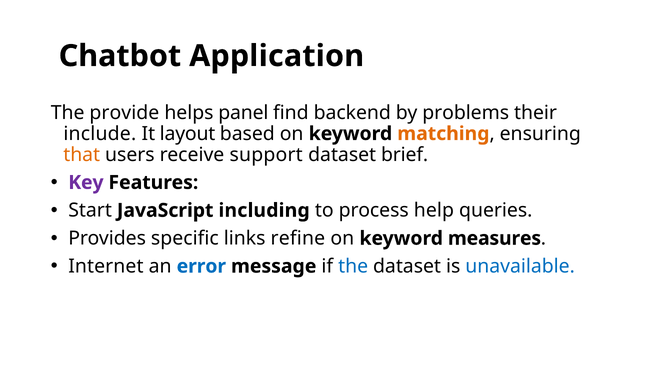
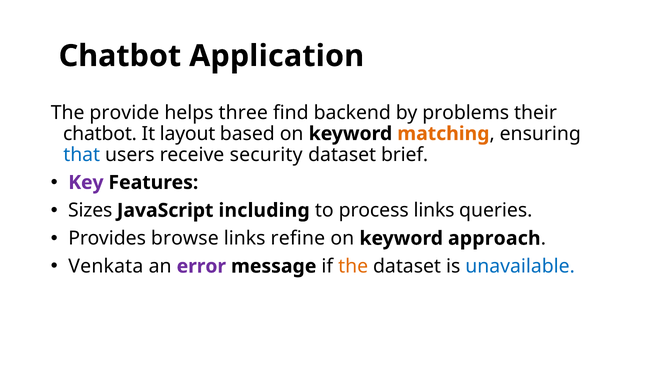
panel: panel -> three (243, 113)
include: include -> chatbot (100, 134)
that colour: orange -> blue (82, 154)
support: support -> security (266, 154)
Start: Start -> Sizes (90, 210)
process help: help -> links (434, 210)
specific: specific -> browse (185, 238)
measures: measures -> approach (494, 238)
Internet: Internet -> Venkata (106, 266)
error colour: blue -> purple (201, 266)
the colour: blue -> orange (353, 266)
